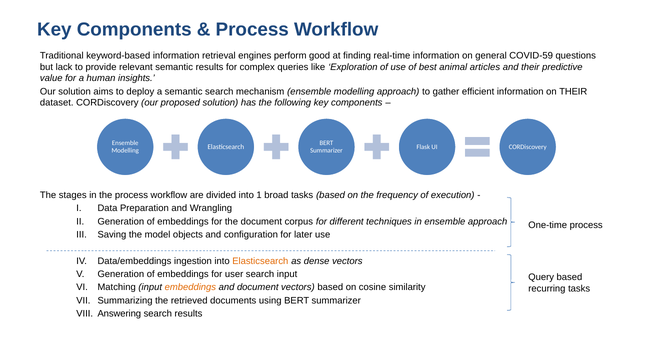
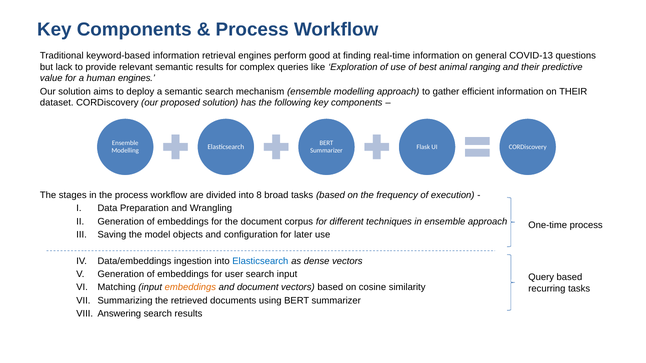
COVID-59: COVID-59 -> COVID-13 (531, 56)
articles: articles -> ranging (485, 67)
human insights: insights -> engines (137, 78)
1: 1 -> 8 (259, 195)
Elasticsearch colour: orange -> blue (260, 261)
